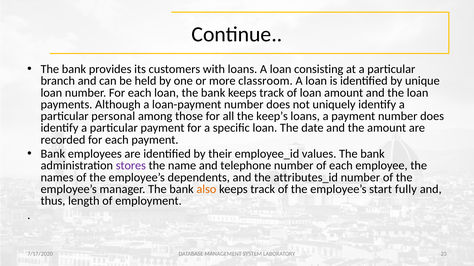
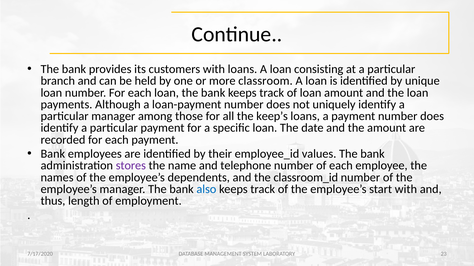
particular personal: personal -> manager (113, 116)
attributes_id: attributes_id -> classroom_id (306, 178)
also colour: orange -> blue (206, 190)
start fully: fully -> with (406, 190)
